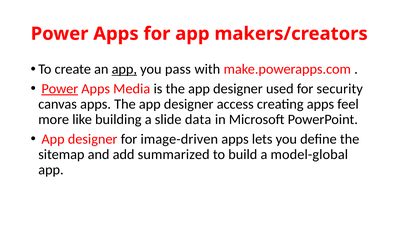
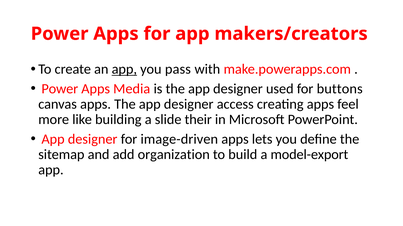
Power underline: present -> none (60, 89)
security: security -> buttons (340, 89)
data: data -> their (198, 120)
summarized: summarized -> organization (174, 155)
model-global: model-global -> model-export (309, 155)
